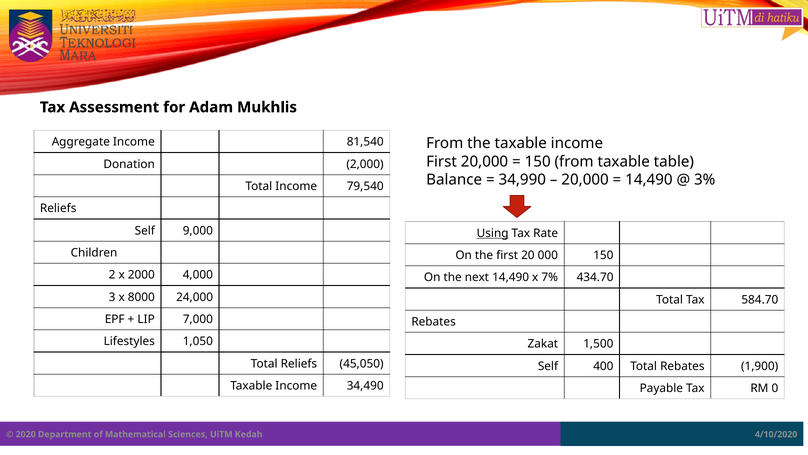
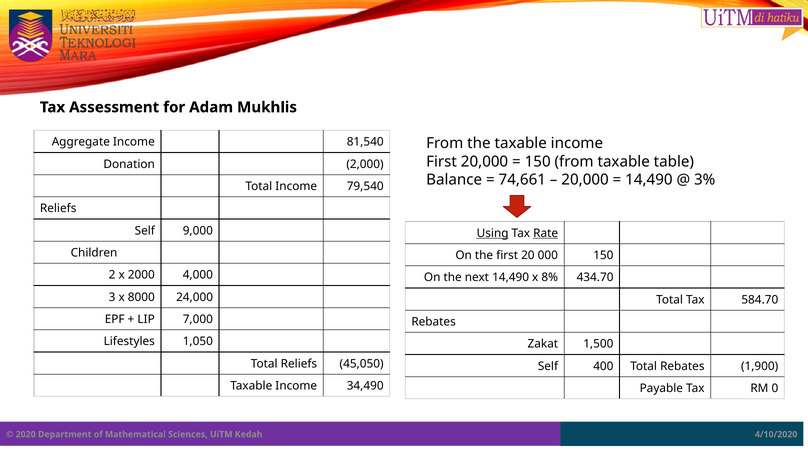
34,990: 34,990 -> 74,661 (522, 180)
Rate underline: none -> present (546, 233)
7%: 7% -> 8% (550, 277)
